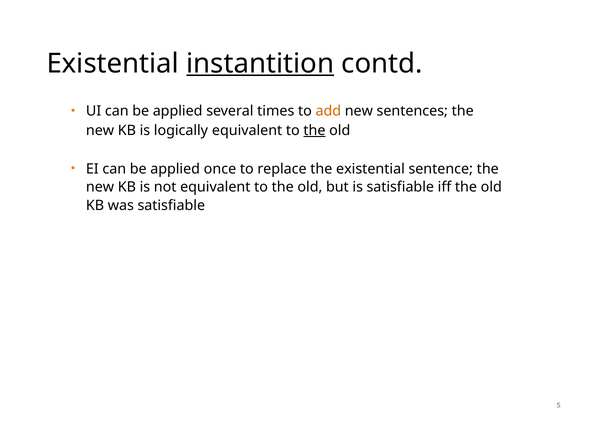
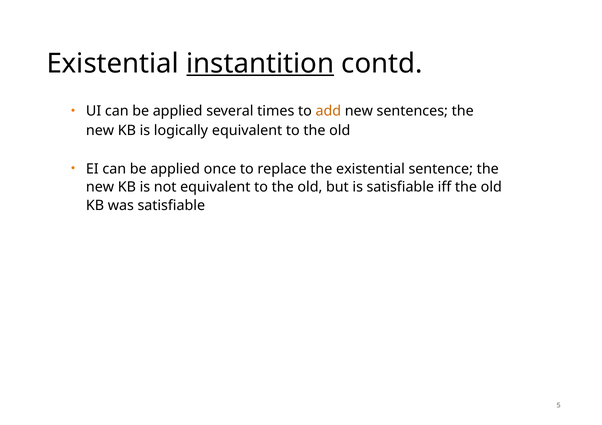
the underline: present -> none (314, 131)
